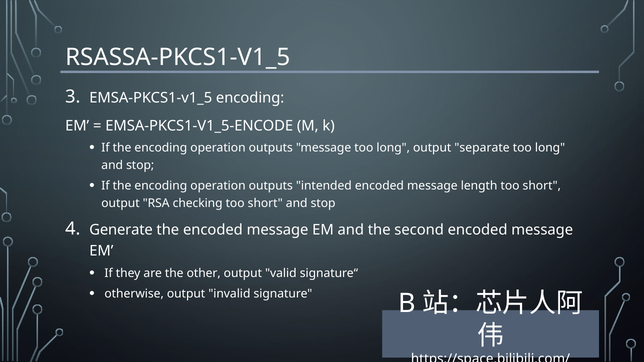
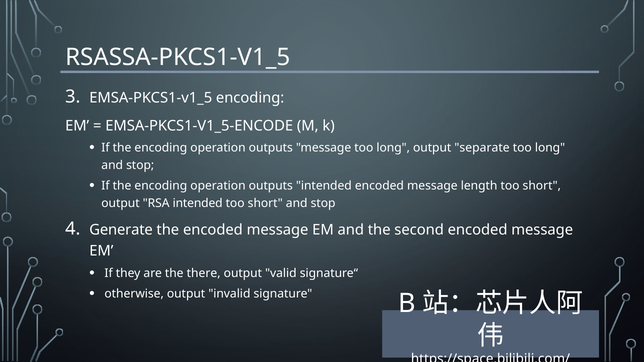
RSA checking: checking -> intended (198, 203)
other: other -> there (204, 273)
